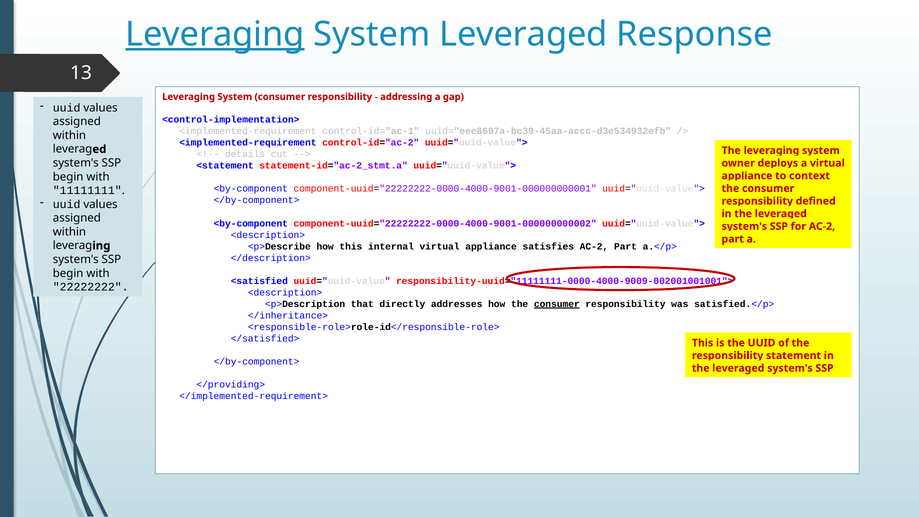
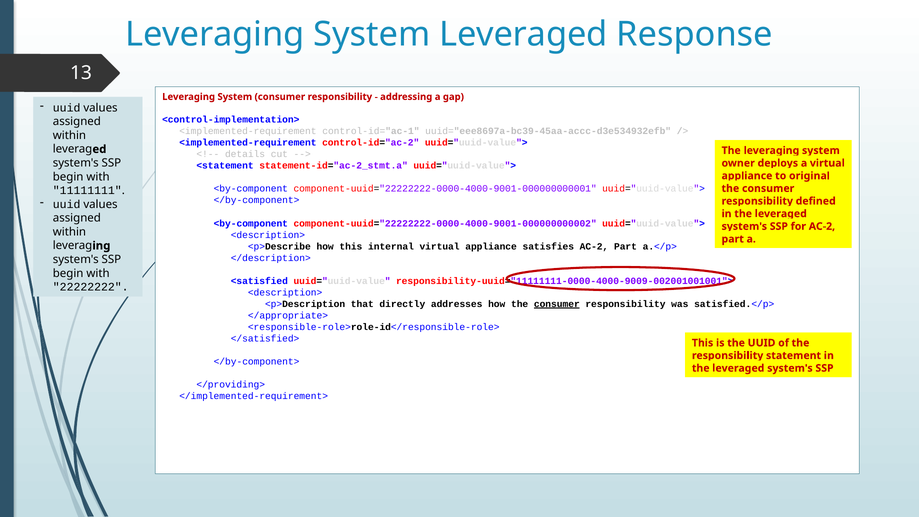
Leveraging underline: present -> none (215, 34)
context: context -> original (810, 176)
</inheritance>: </inheritance> -> </appropriate> (288, 315)
